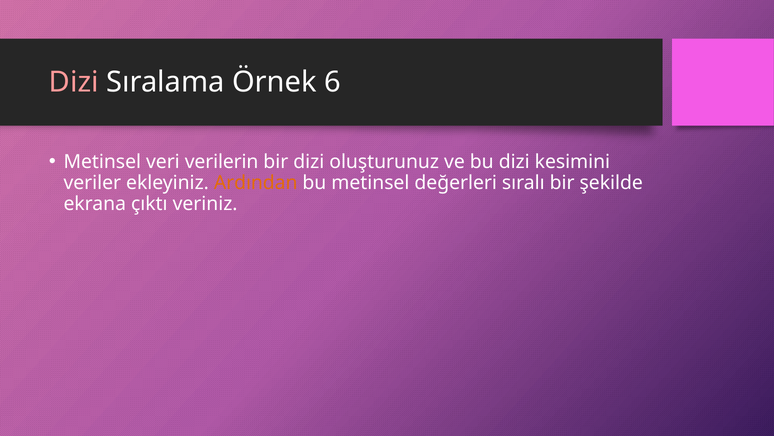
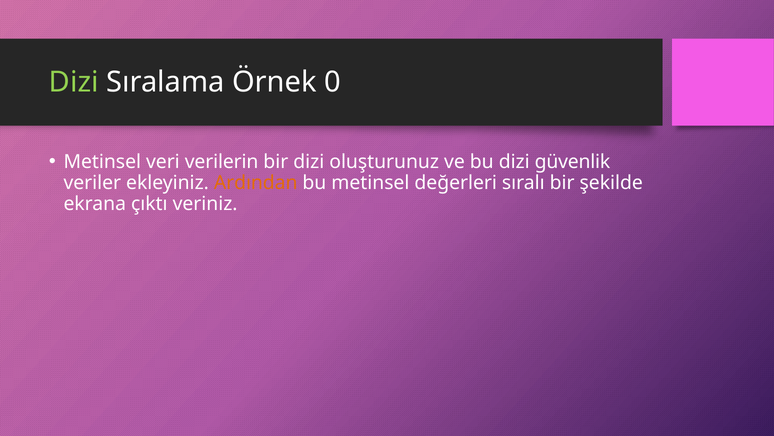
Dizi colour: pink -> light green (74, 82)
6: 6 -> 0 (332, 82)
kesimini: kesimini -> güvenlik (572, 162)
